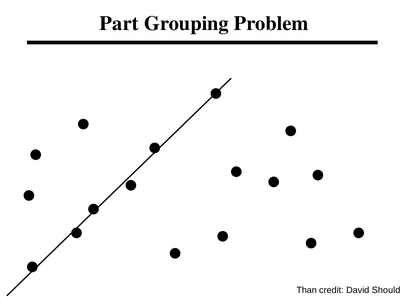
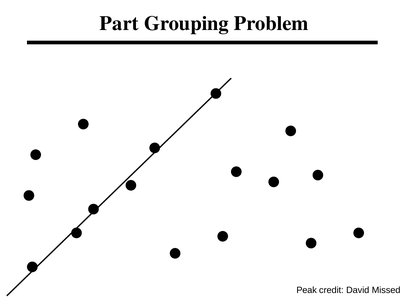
Than: Than -> Peak (307, 290)
Should: Should -> Missed (386, 290)
